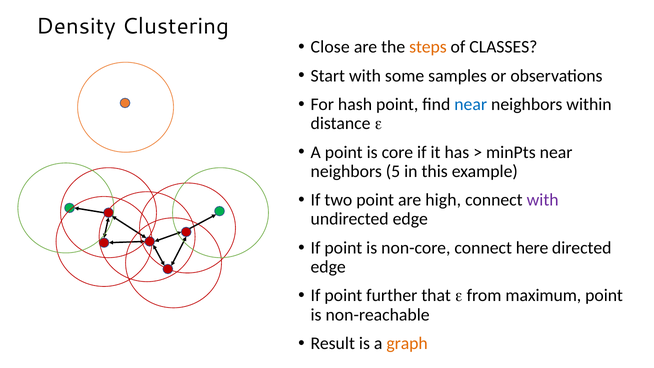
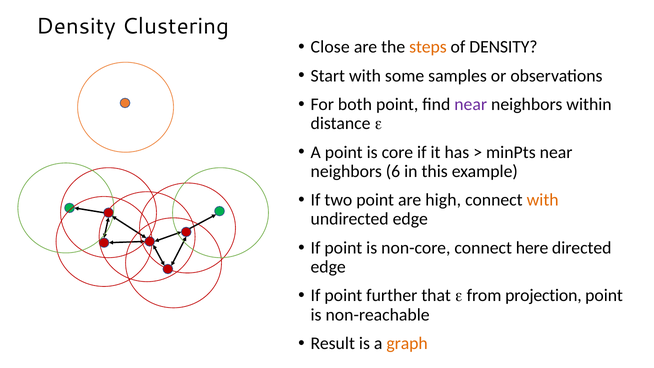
of CLASSES: CLASSES -> DENSITY (503, 47)
hash: hash -> both (355, 104)
near colour: blue -> purple (471, 104)
5: 5 -> 6 (393, 171)
with colour: purple -> orange (543, 200)
maximum: maximum -> projection (543, 296)
